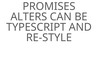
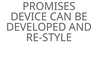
ALTERS: ALTERS -> DEVICE (29, 17)
TYPESCRIPT: TYPESCRIPT -> DEVELOPED (36, 27)
